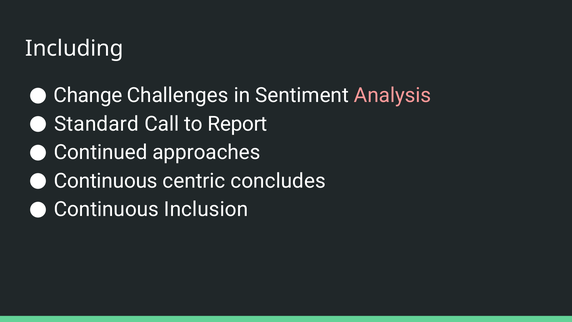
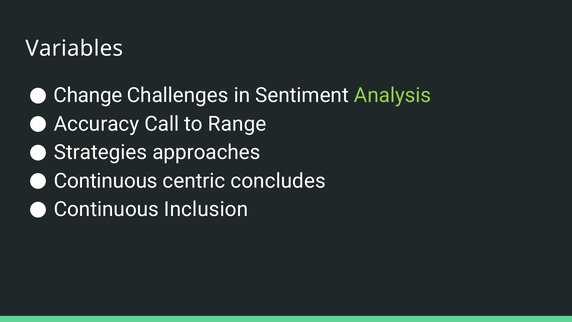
Including: Including -> Variables (74, 48)
Analysis colour: pink -> light green (393, 95)
Standard: Standard -> Accuracy (97, 124)
Report: Report -> Range (237, 124)
Continued: Continued -> Strategies (101, 152)
